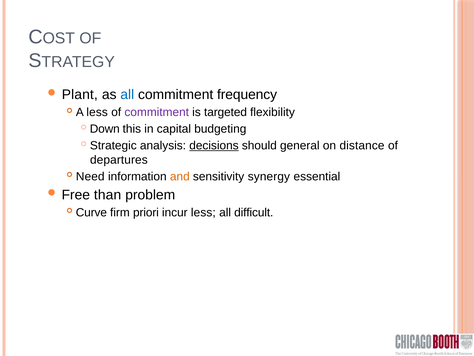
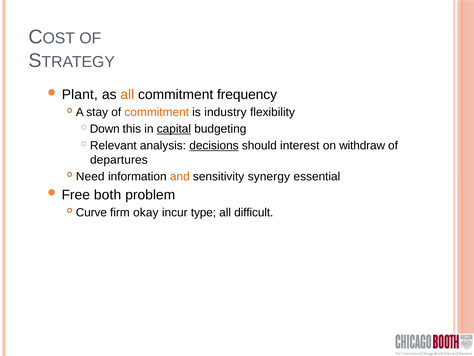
all colour: blue -> orange (127, 95)
A less: less -> stay (97, 112)
commitment colour: purple -> orange (157, 112)
targeted: targeted -> industry (225, 112)
capital underline: none -> present (174, 129)
Strategic: Strategic -> Relevant (113, 145)
general: general -> interest (300, 145)
distance: distance -> withdraw (362, 145)
than: than -> both (108, 195)
priori: priori -> okay (146, 212)
incur less: less -> type (203, 212)
